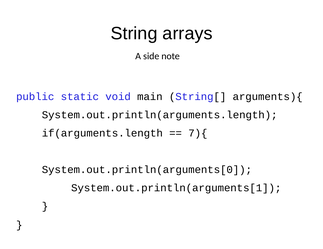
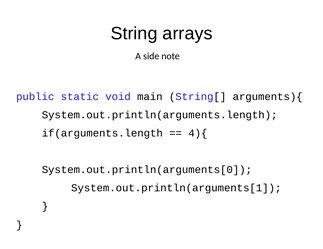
7){: 7){ -> 4){ (198, 133)
